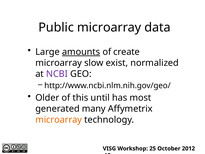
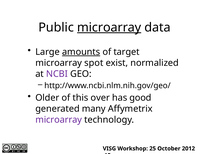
microarray underline: none -> present (109, 27)
create: create -> target (126, 52)
slow: slow -> spot (94, 63)
until: until -> over (100, 98)
most: most -> good (140, 98)
microarray colour: orange -> purple (59, 120)
